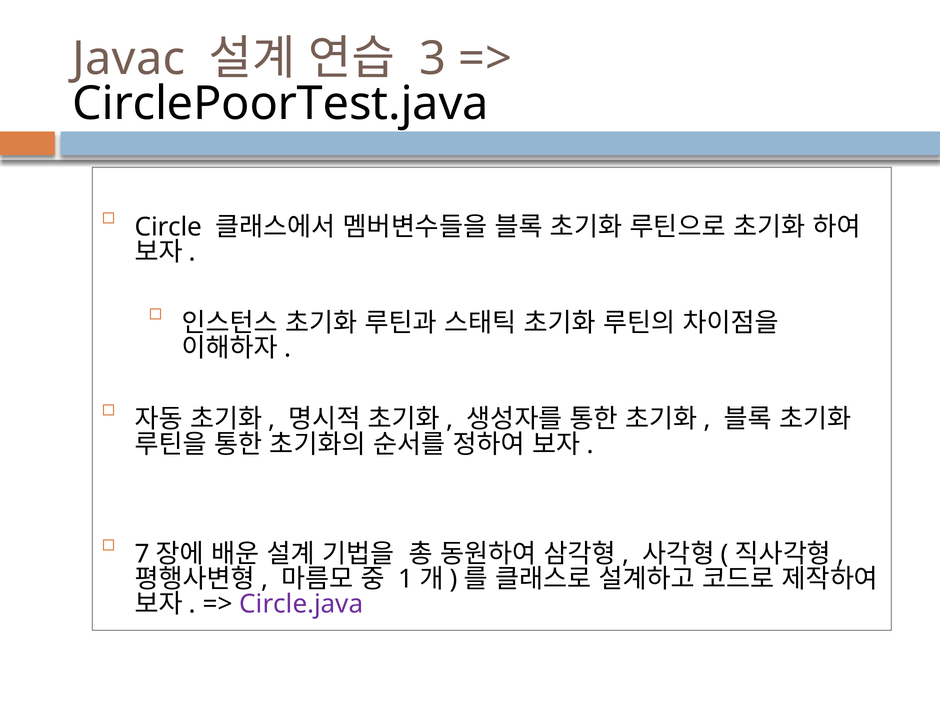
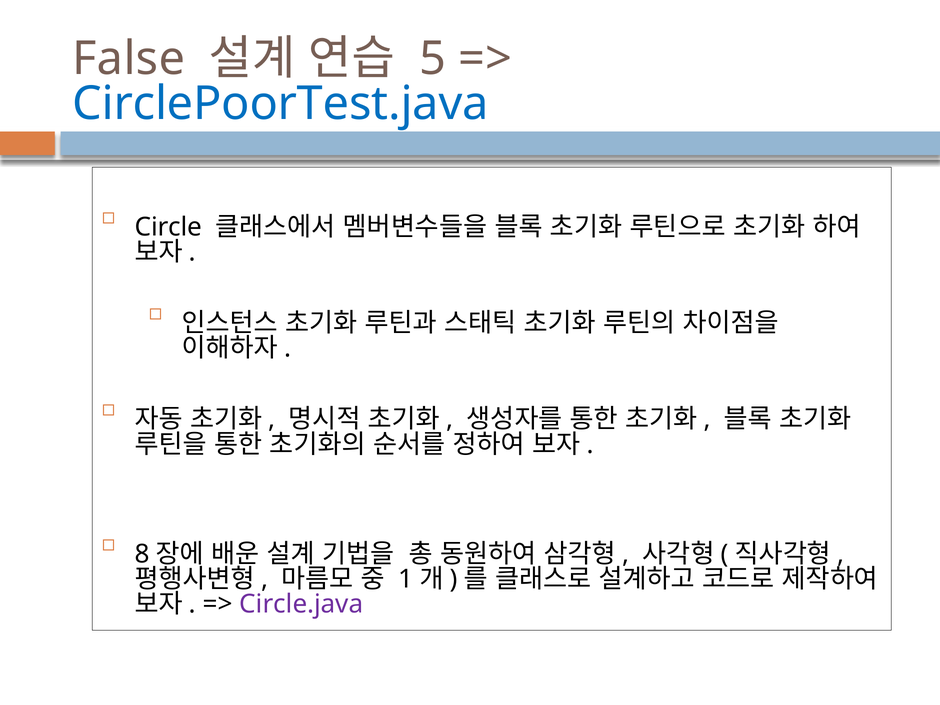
Javac: Javac -> False (129, 59)
3: 3 -> 5 (433, 59)
CirclePoorTest.java colour: black -> blue (280, 104)
7: 7 -> 8 (142, 554)
